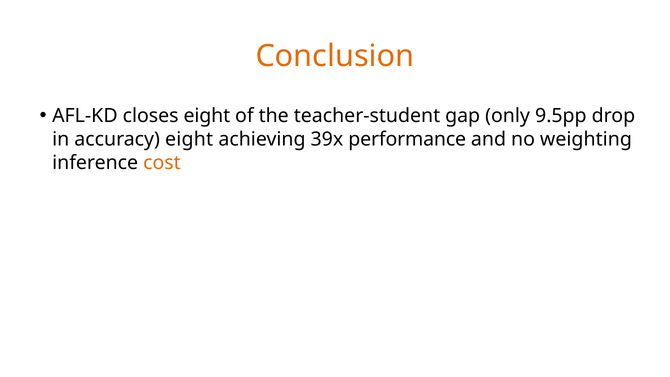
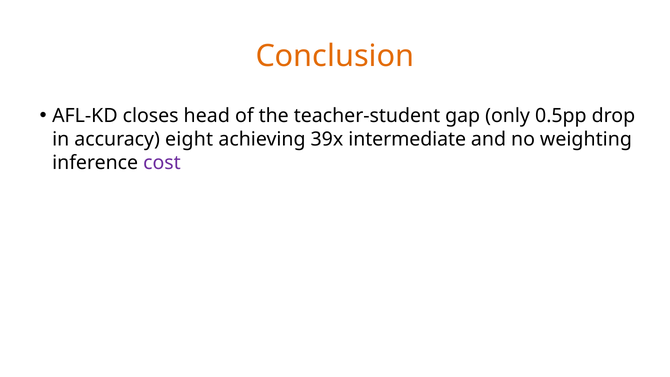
closes eight: eight -> head (207, 116)
9.5pp: 9.5pp -> 0.5pp (561, 116)
performance: performance -> intermediate (407, 139)
cost colour: orange -> purple (162, 163)
